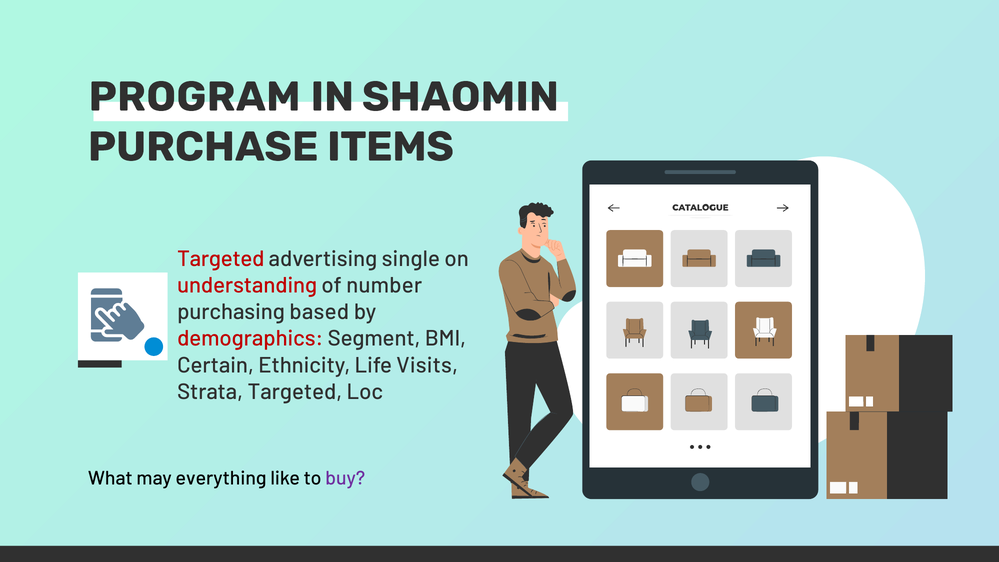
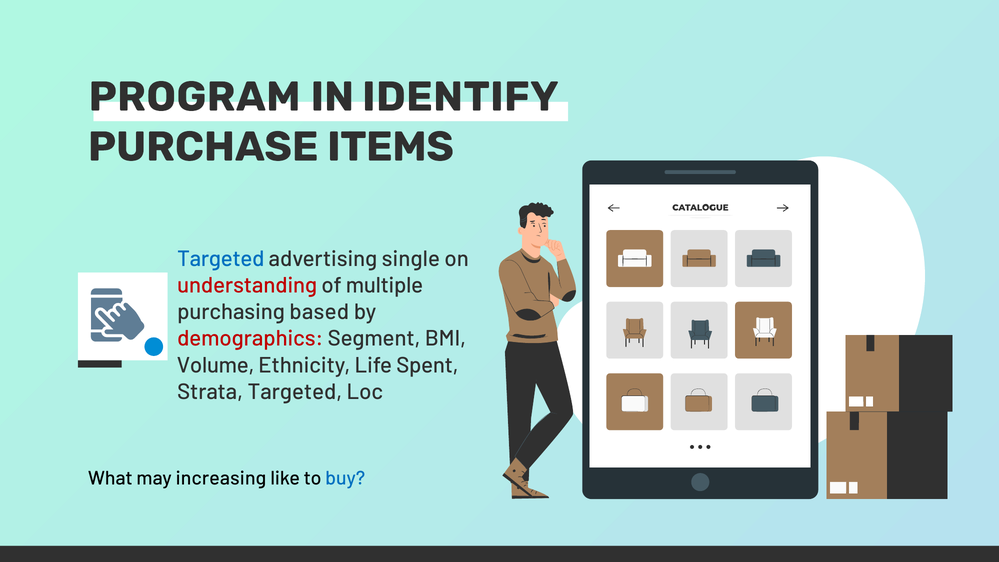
SHAOMIN: SHAOMIN -> IDENTIFY (460, 97)
Targeted colour: red -> blue (221, 259)
number: number -> multiple (384, 285)
Certain: Certain -> Volume (216, 365)
Visits: Visits -> Spent (427, 365)
everything: everything -> increasing (221, 478)
buy colour: purple -> blue (345, 478)
